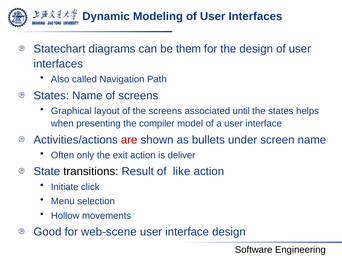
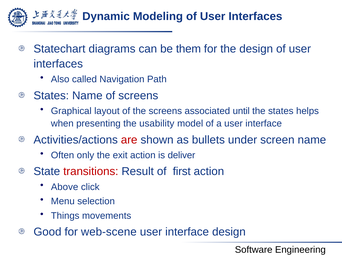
compiler: compiler -> usability (157, 124)
transitions colour: black -> red (91, 172)
like: like -> first (182, 172)
Initiate: Initiate -> Above (65, 187)
Hollow: Hollow -> Things (65, 216)
